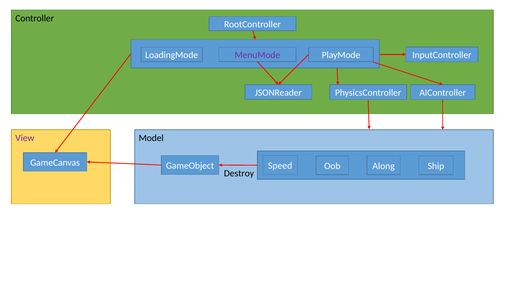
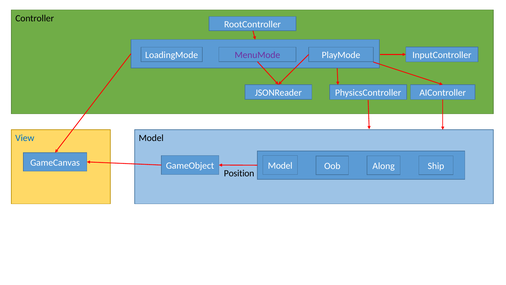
View colour: purple -> blue (25, 138)
GameCanvas Speed: Speed -> Model (280, 165)
Destroy: Destroy -> Position (239, 173)
